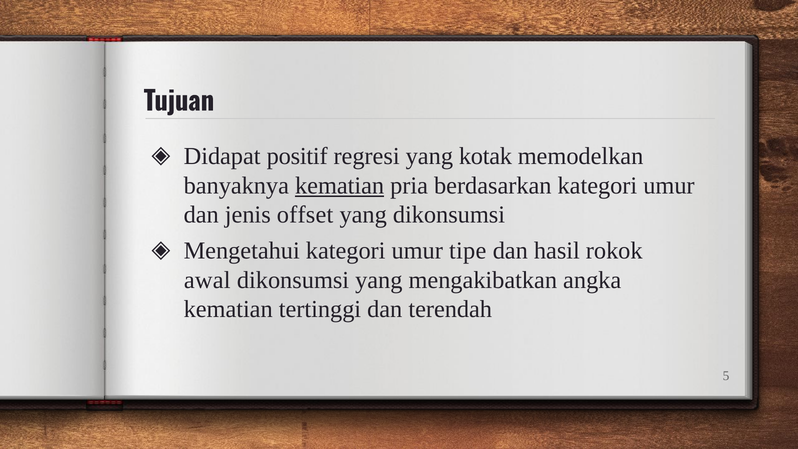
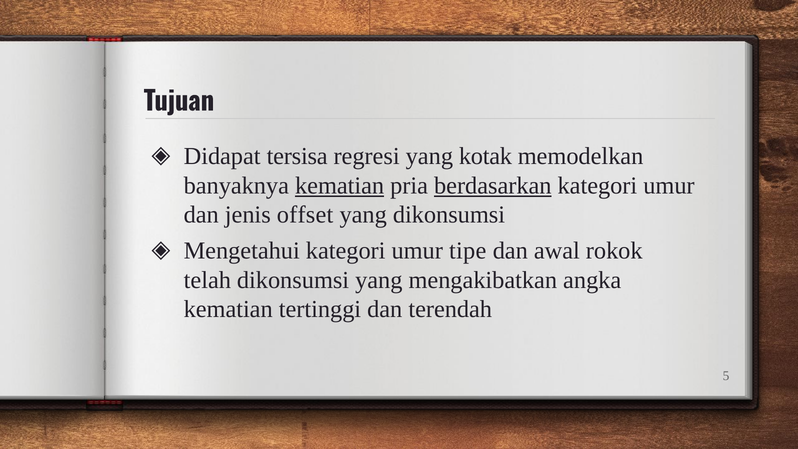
positif: positif -> tersisa (297, 156)
berdasarkan underline: none -> present (493, 186)
hasil: hasil -> awal (557, 251)
awal: awal -> telah (207, 280)
